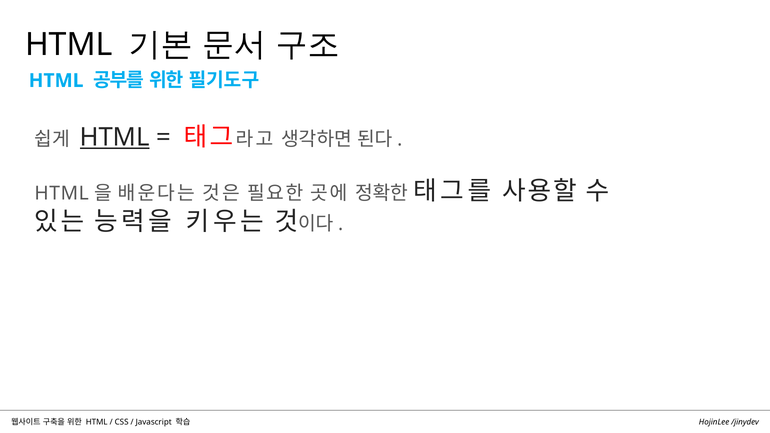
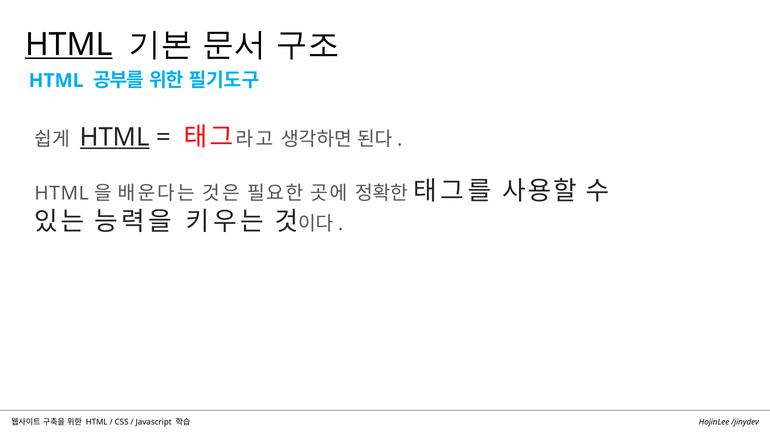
HTML underline: none -> present (69, 44)
